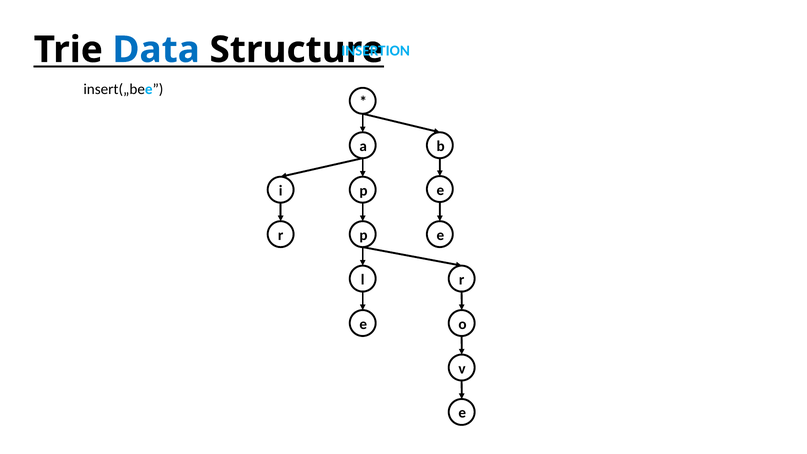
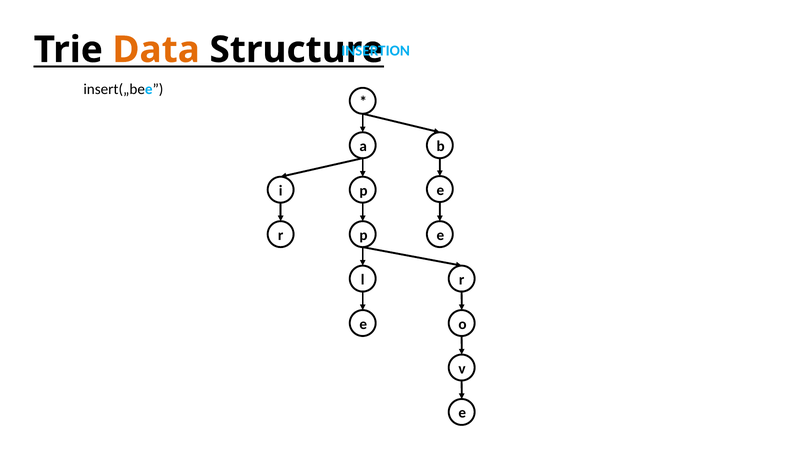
Data colour: blue -> orange (156, 50)
